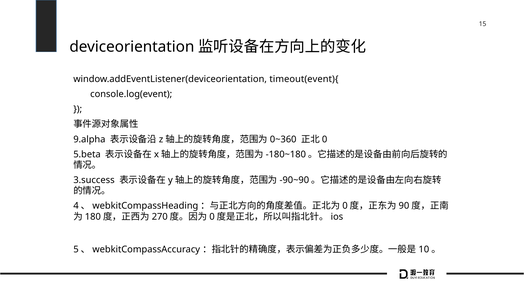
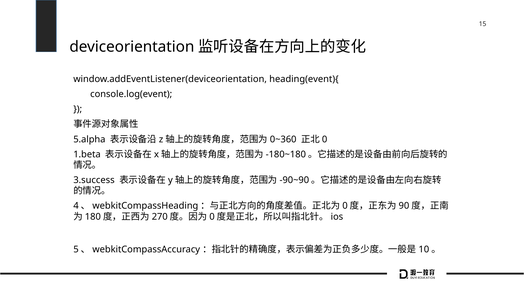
timeout(event){: timeout(event){ -> heading(event){ (304, 79)
9.alpha: 9.alpha -> 5.alpha (89, 139)
5.beta: 5.beta -> 1.beta (87, 154)
